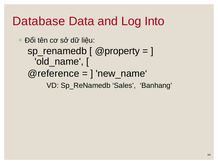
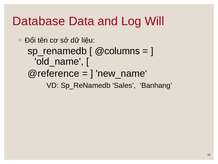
Into: Into -> Will (154, 21)
@property: @property -> @columns (117, 51)
